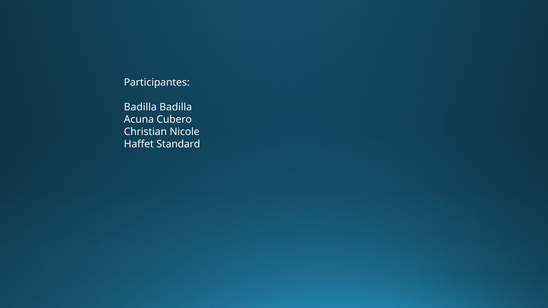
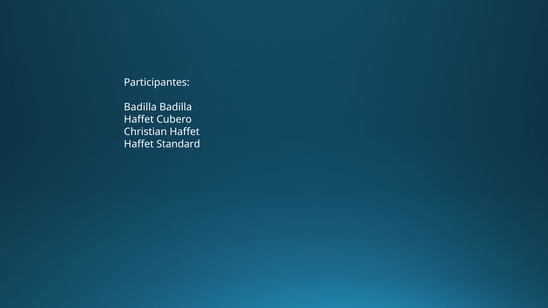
Acuna: Acuna -> Haffet (139, 120)
Christian Nicole: Nicole -> Haffet (185, 132)
